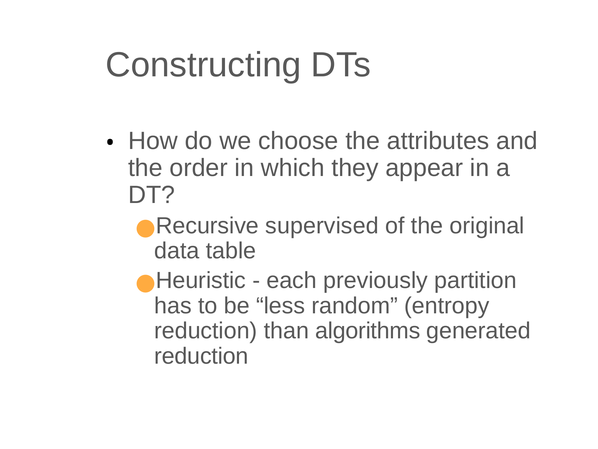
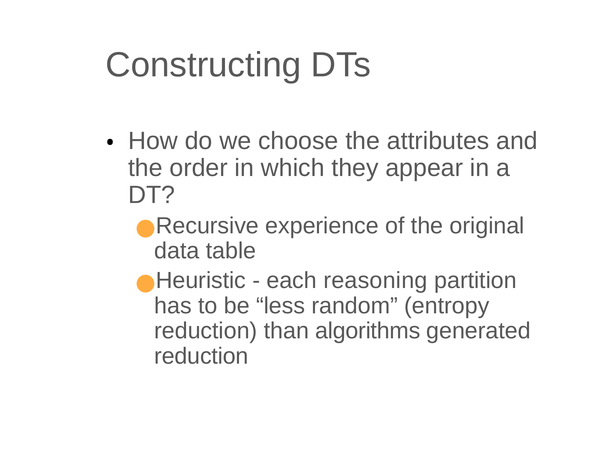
supervised: supervised -> experience (322, 225)
previously: previously -> reasoning (375, 280)
